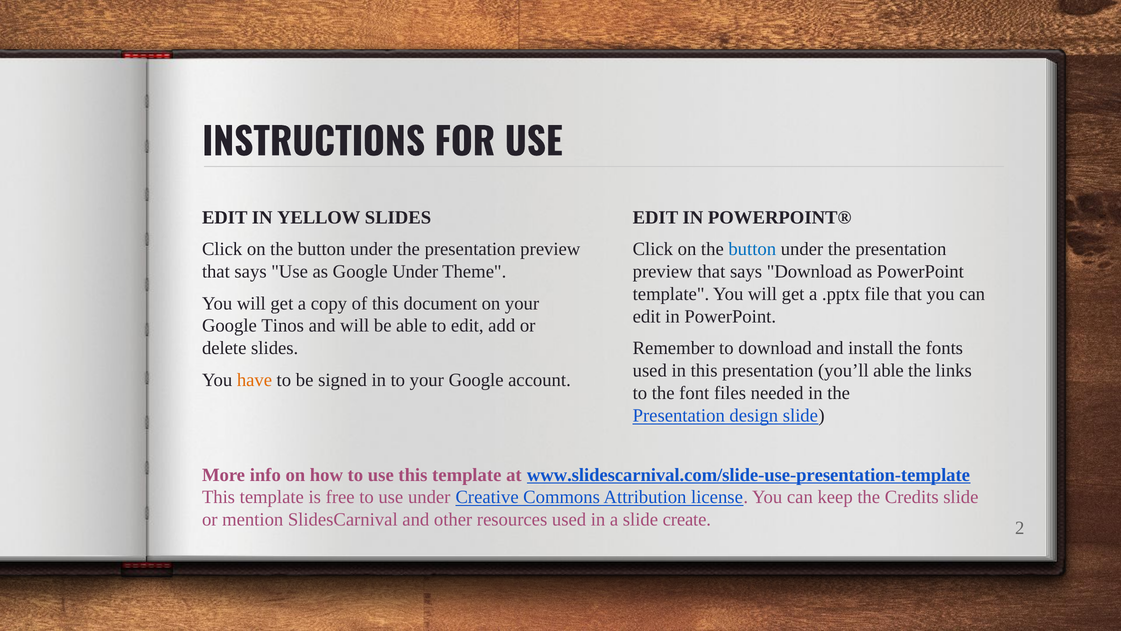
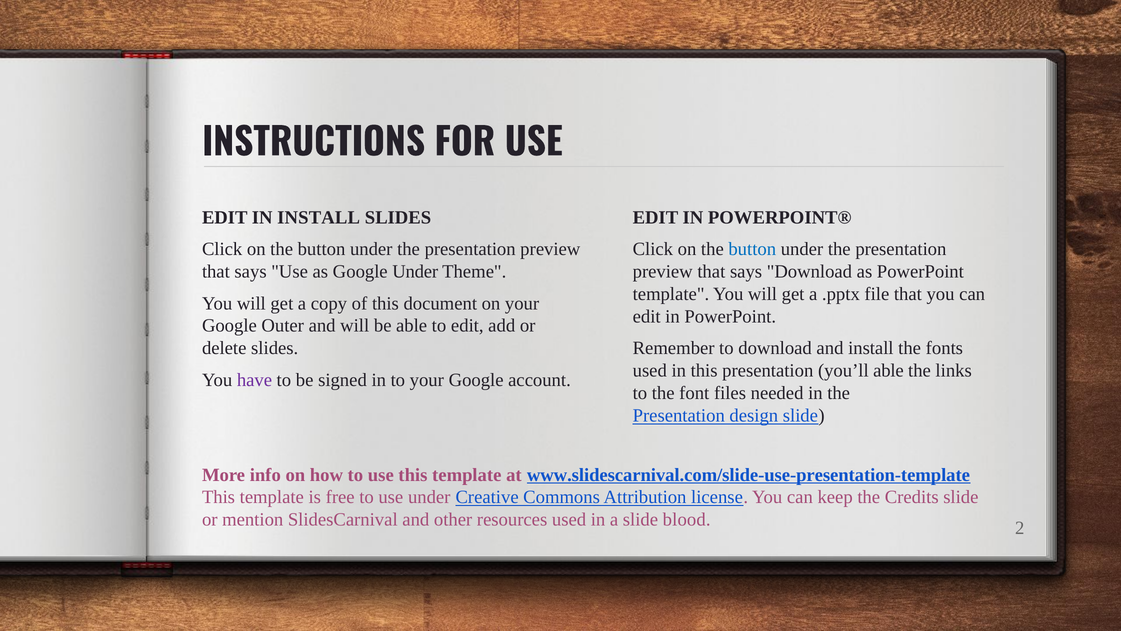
IN YELLOW: YELLOW -> INSTALL (319, 217)
Tinos: Tinos -> Outer (283, 326)
have colour: orange -> purple (254, 380)
create: create -> blood (687, 519)
